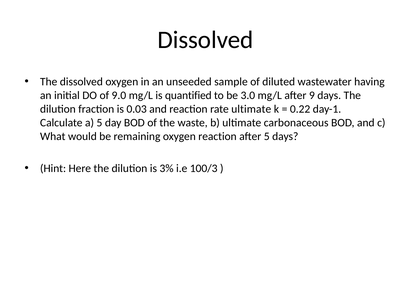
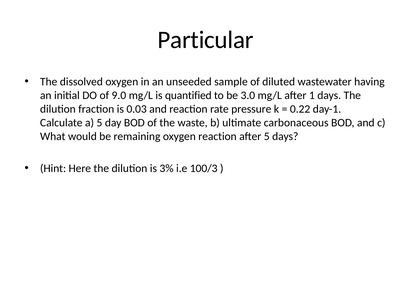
Dissolved: Dissolved -> Particular (206, 40)
9: 9 -> 1 (312, 95)
rate ultimate: ultimate -> pressure (251, 109)
